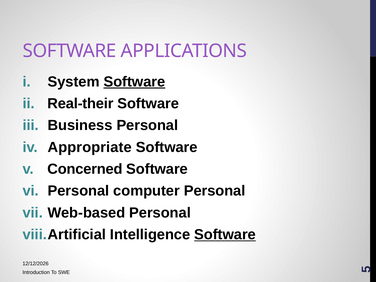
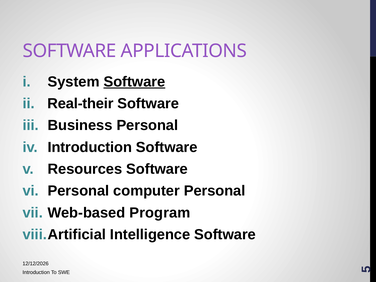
Appropriate: Appropriate -> Introduction (90, 147)
Concerned: Concerned -> Resources (85, 169)
Web-based Personal: Personal -> Program (160, 213)
Software underline: present -> none (225, 235)
